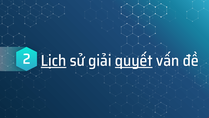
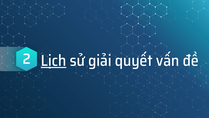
quyết underline: present -> none (134, 61)
